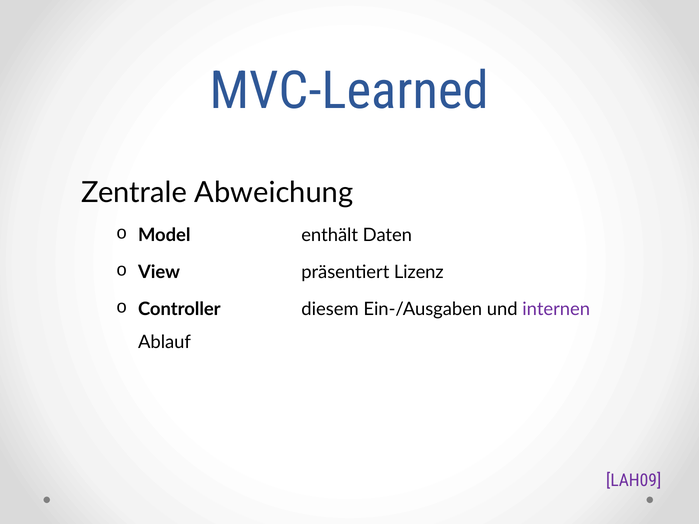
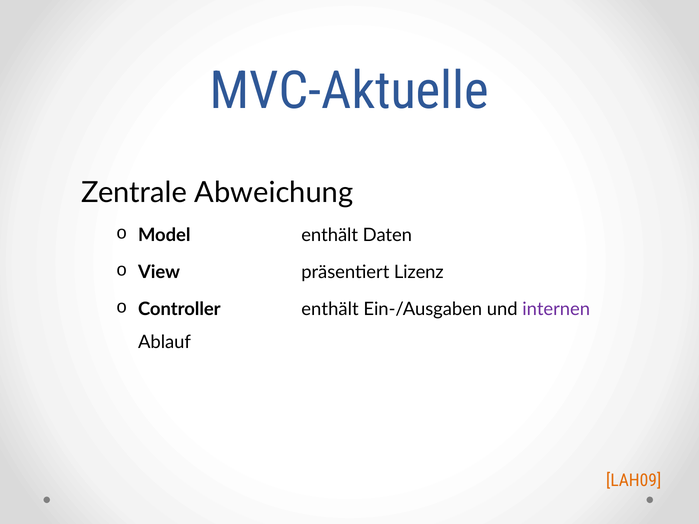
MVC-Learned: MVC-Learned -> MVC-Aktuelle (349, 91)
Controller diesem: diesem -> enthält (330, 309)
LAH09 colour: purple -> orange (634, 481)
